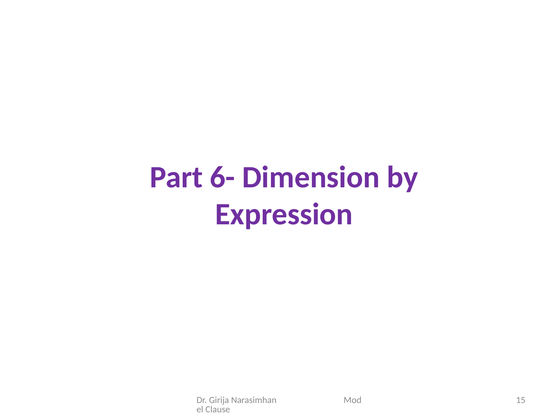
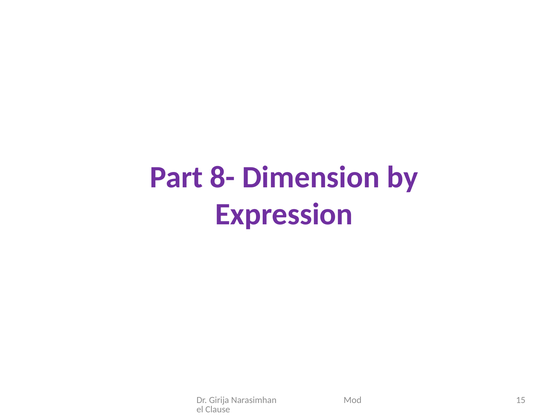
6-: 6- -> 8- (222, 177)
